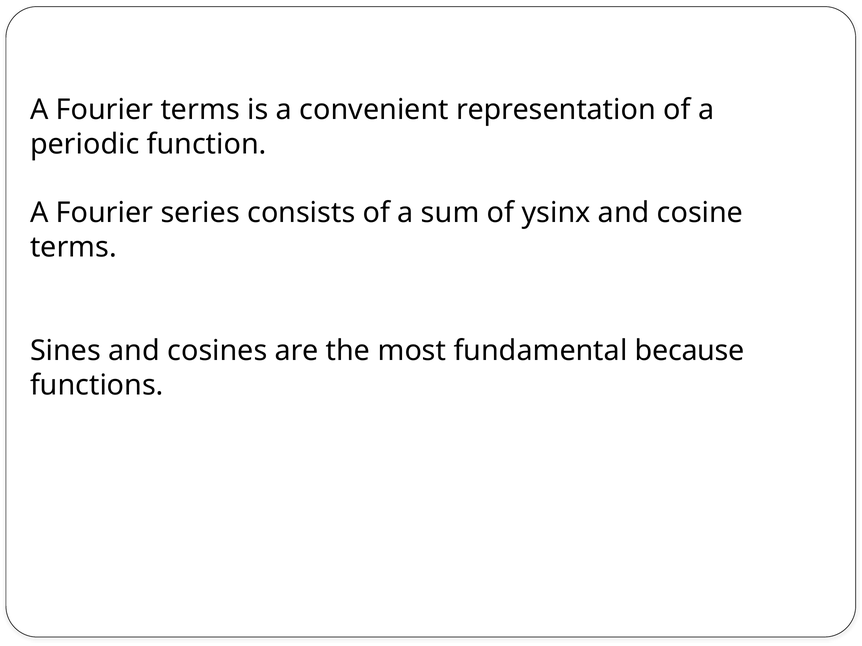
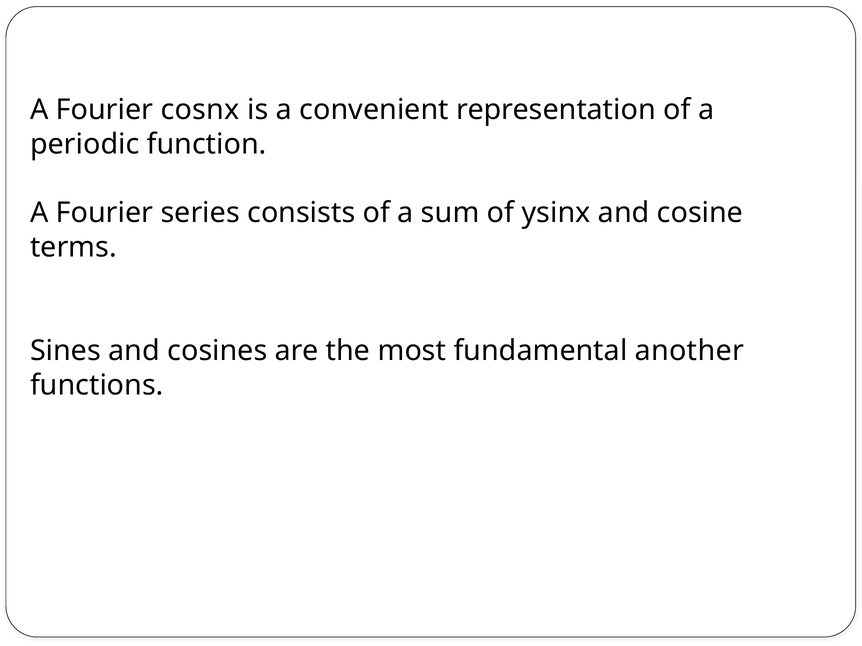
Fourier terms: terms -> cosnx (200, 110)
because: because -> another (689, 351)
